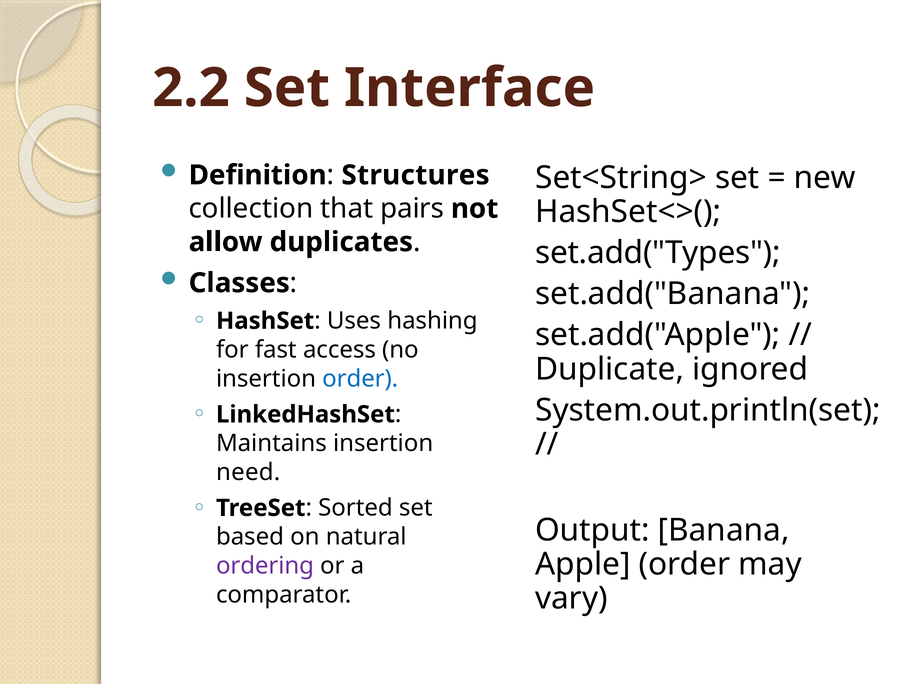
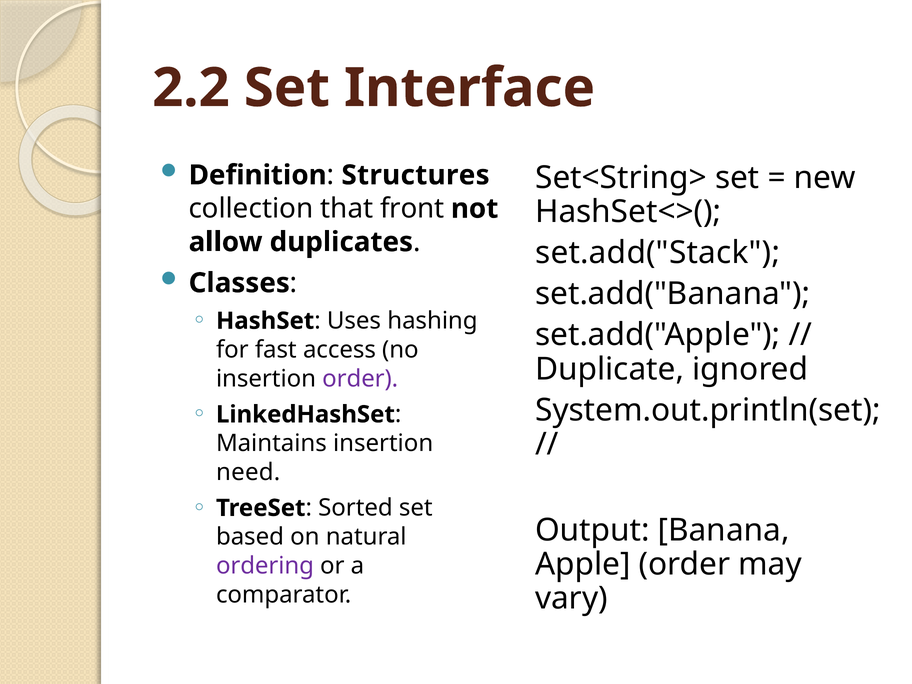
pairs: pairs -> front (412, 209)
set.add("Types: set.add("Types -> set.add("Stack (658, 253)
order colour: blue -> purple (360, 379)
